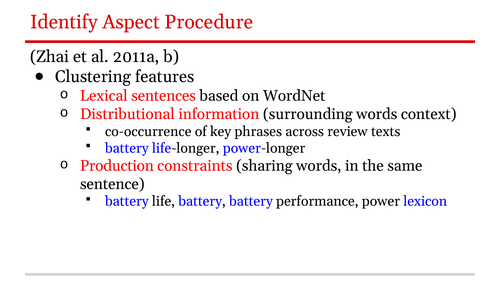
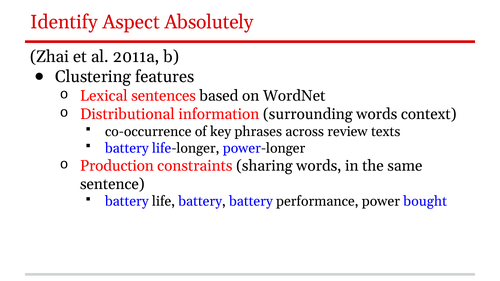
Procedure: Procedure -> Absolutely (209, 22)
lexicon: lexicon -> bought (425, 202)
